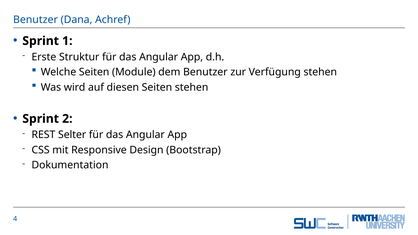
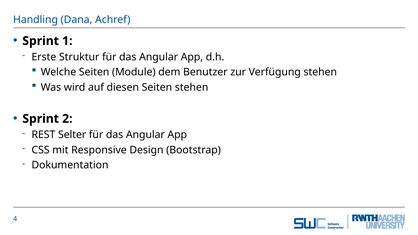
Benutzer: Benutzer -> Handling (36, 20)
